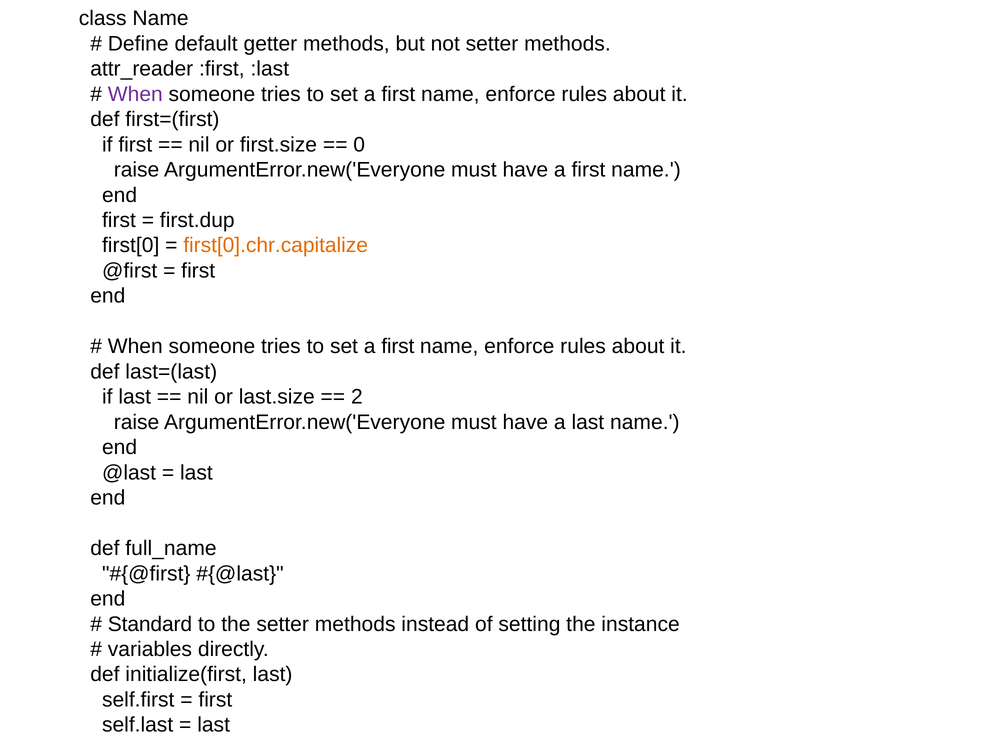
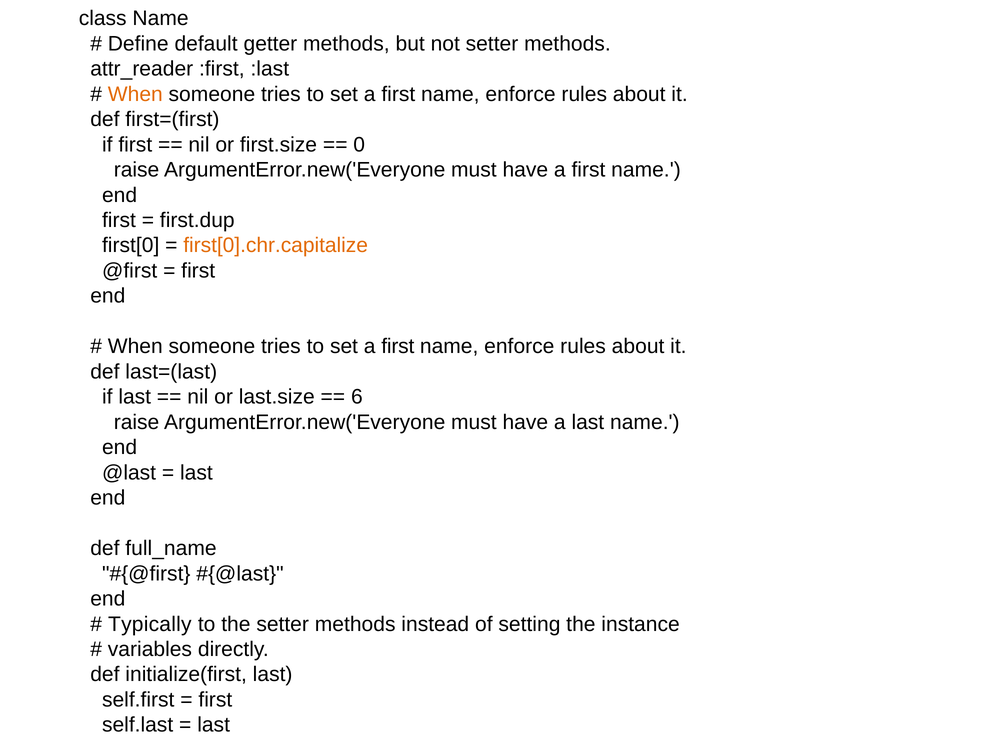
When colour: purple -> orange (135, 94)
2: 2 -> 6 (357, 397)
Standard: Standard -> Typically (150, 624)
